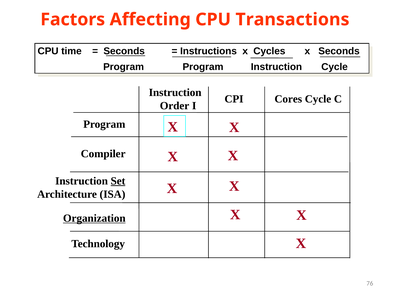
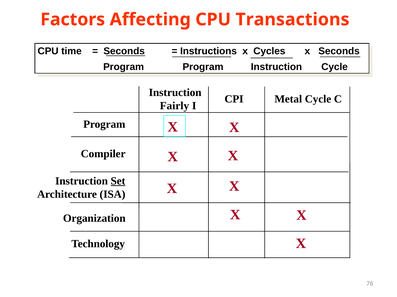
Cores: Cores -> Metal (288, 99)
Order: Order -> Fairly (174, 106)
Organization underline: present -> none (94, 219)
